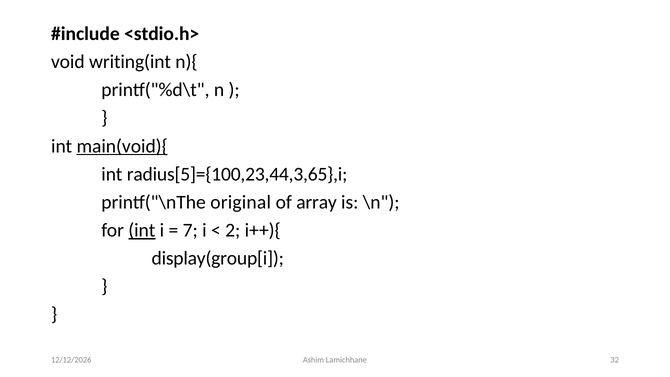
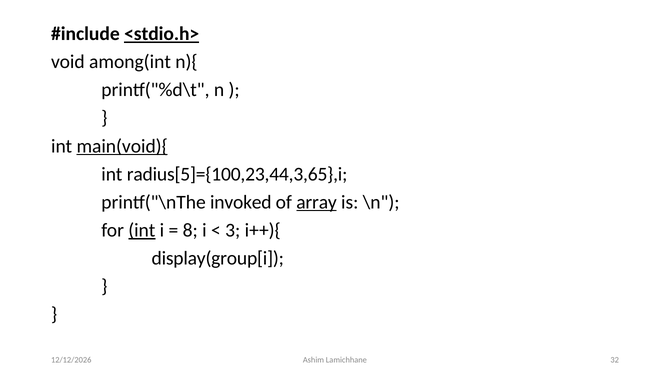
<stdio.h> underline: none -> present (162, 34)
writing(int: writing(int -> among(int (130, 62)
original: original -> invoked (241, 202)
array underline: none -> present (317, 202)
7: 7 -> 8 (190, 230)
2: 2 -> 3 (233, 230)
